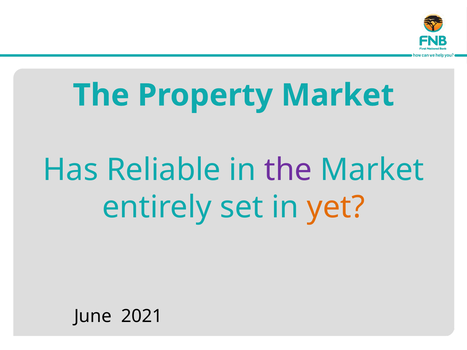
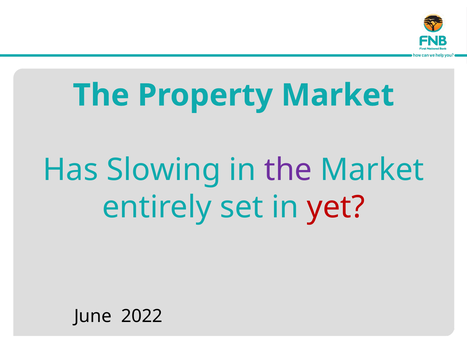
Reliable: Reliable -> Slowing (164, 170)
yet colour: orange -> red (336, 207)
2021: 2021 -> 2022 (142, 316)
